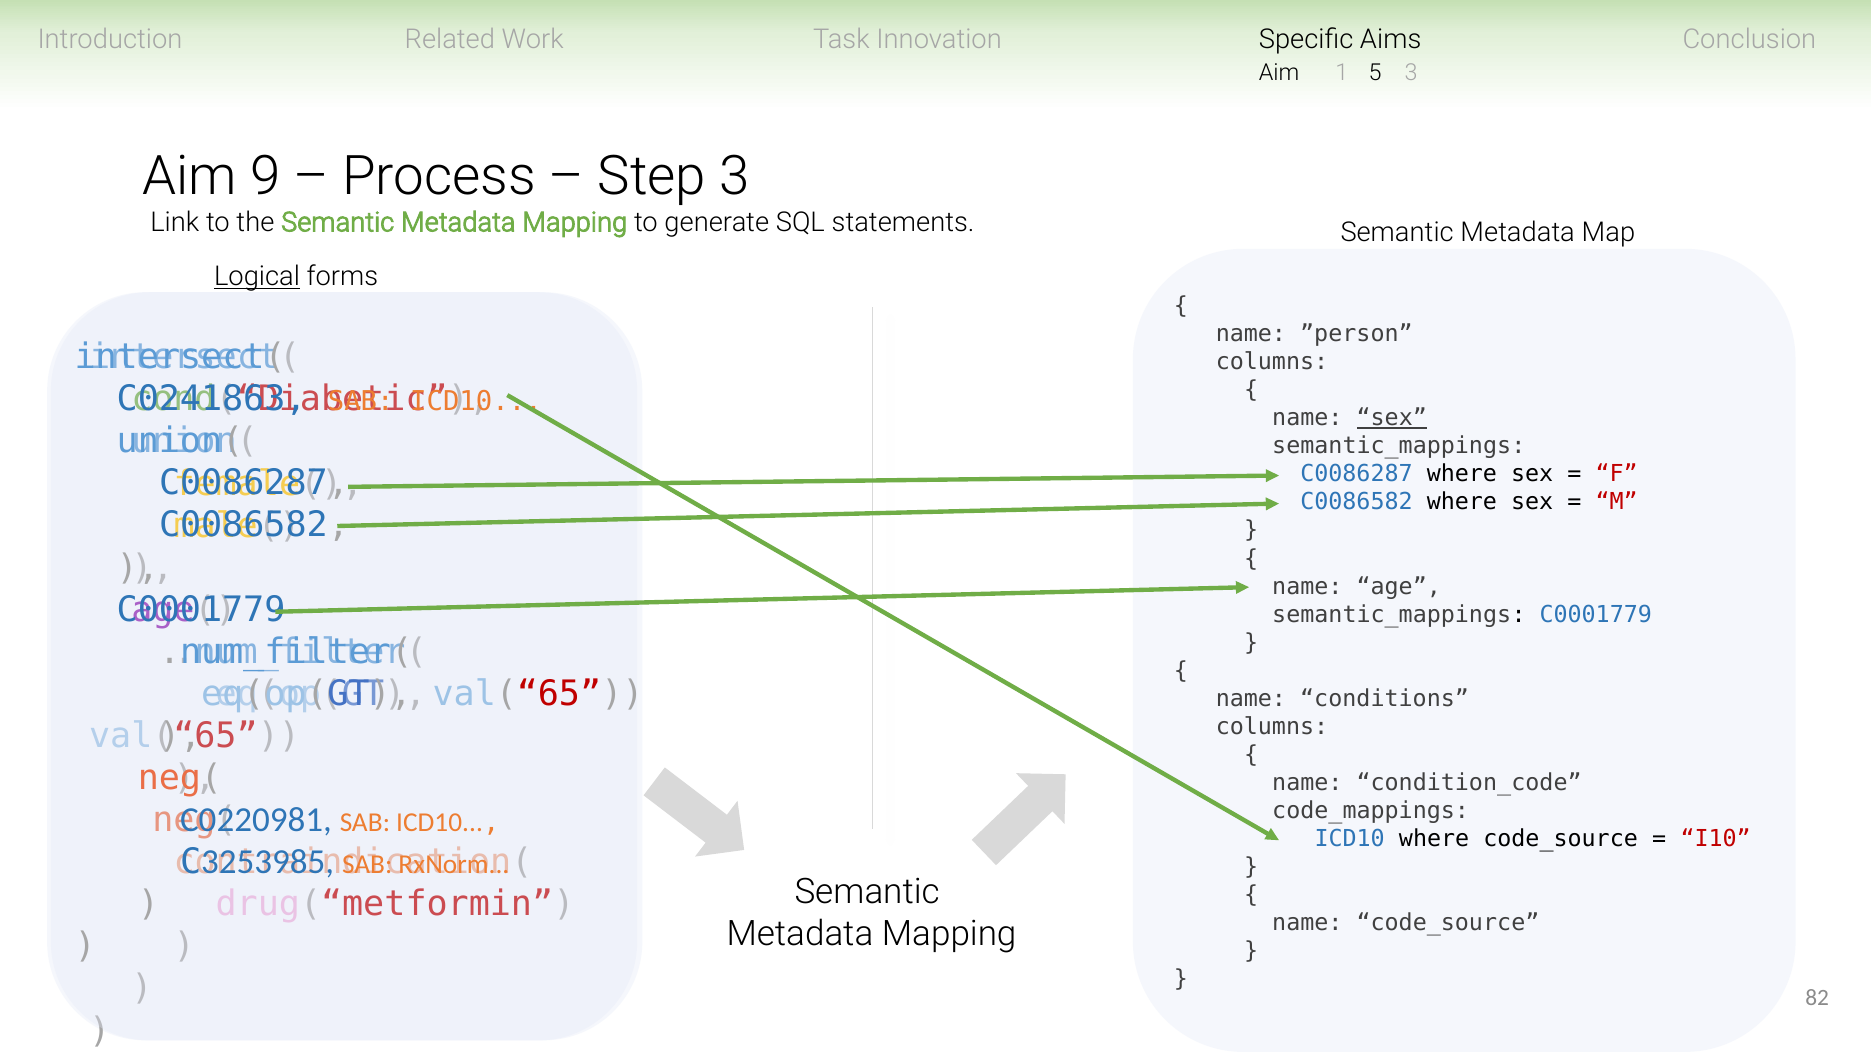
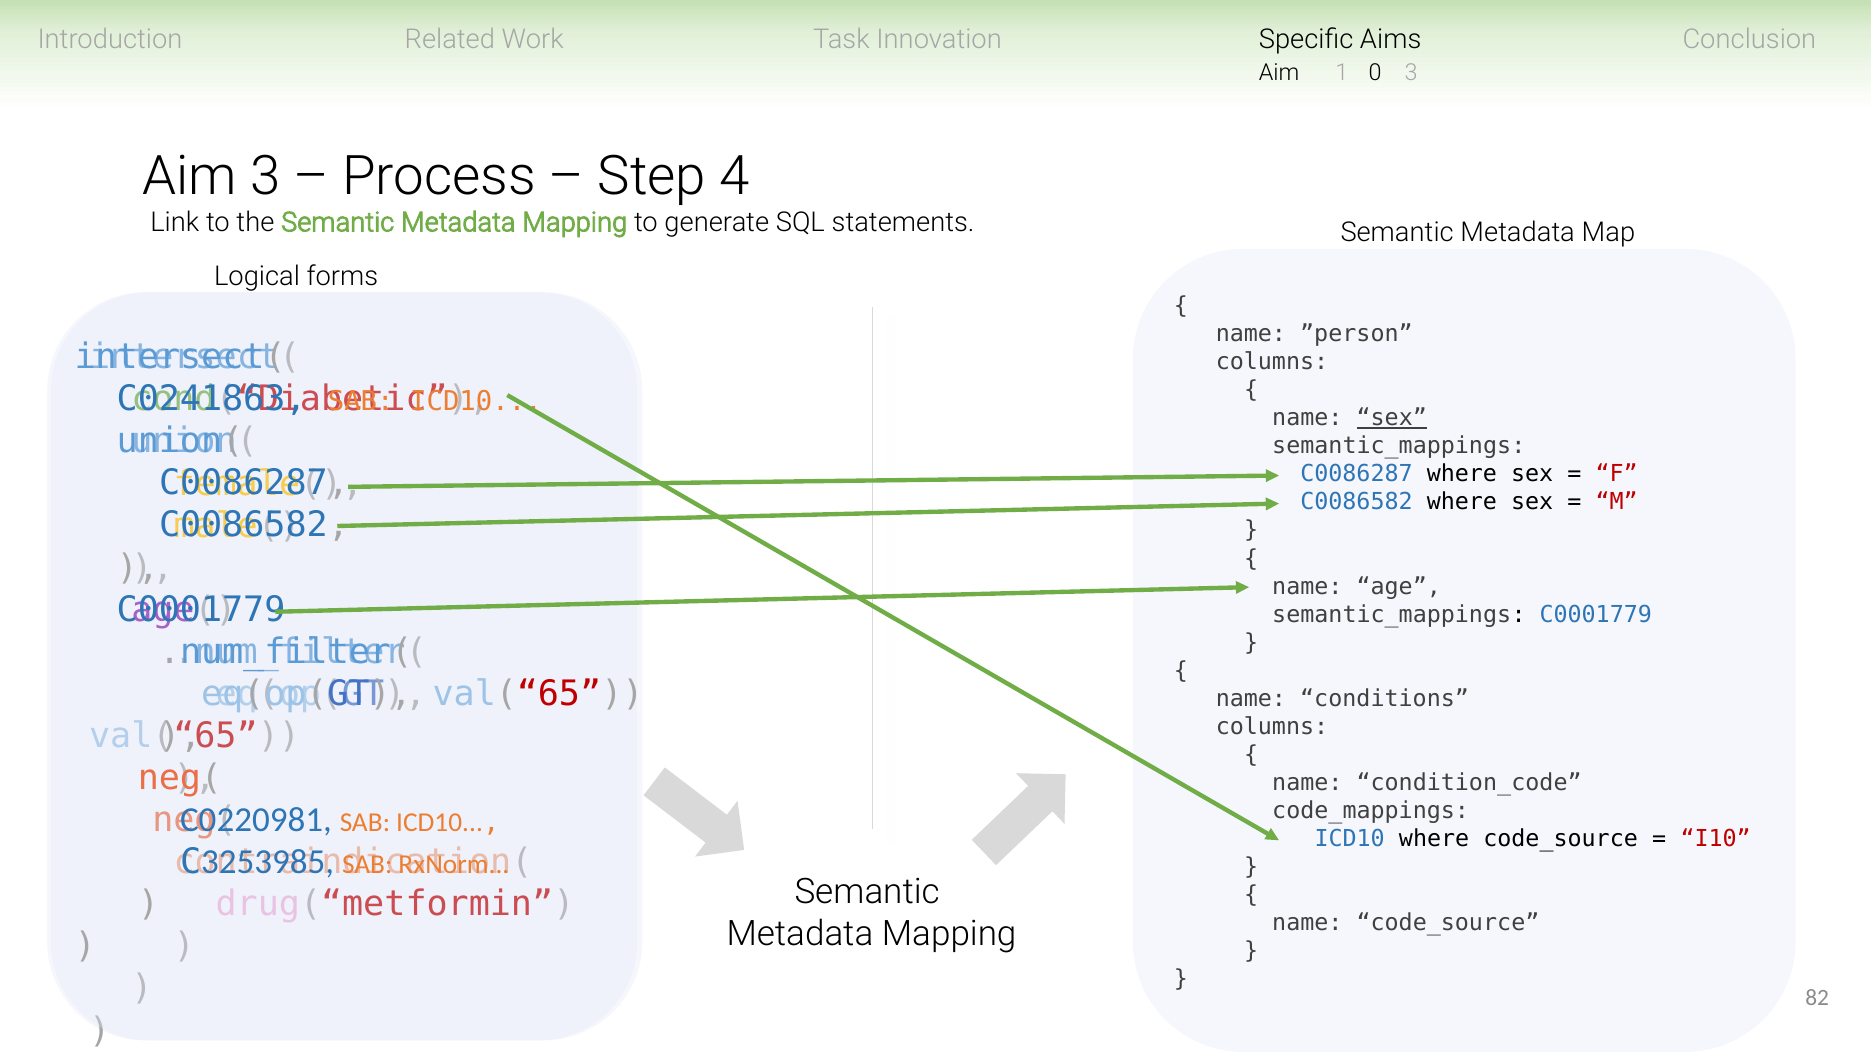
5: 5 -> 0 (1375, 73)
Aim 9: 9 -> 3 (265, 176)
Step 3: 3 -> 4 (734, 176)
Logical underline: present -> none (257, 277)
